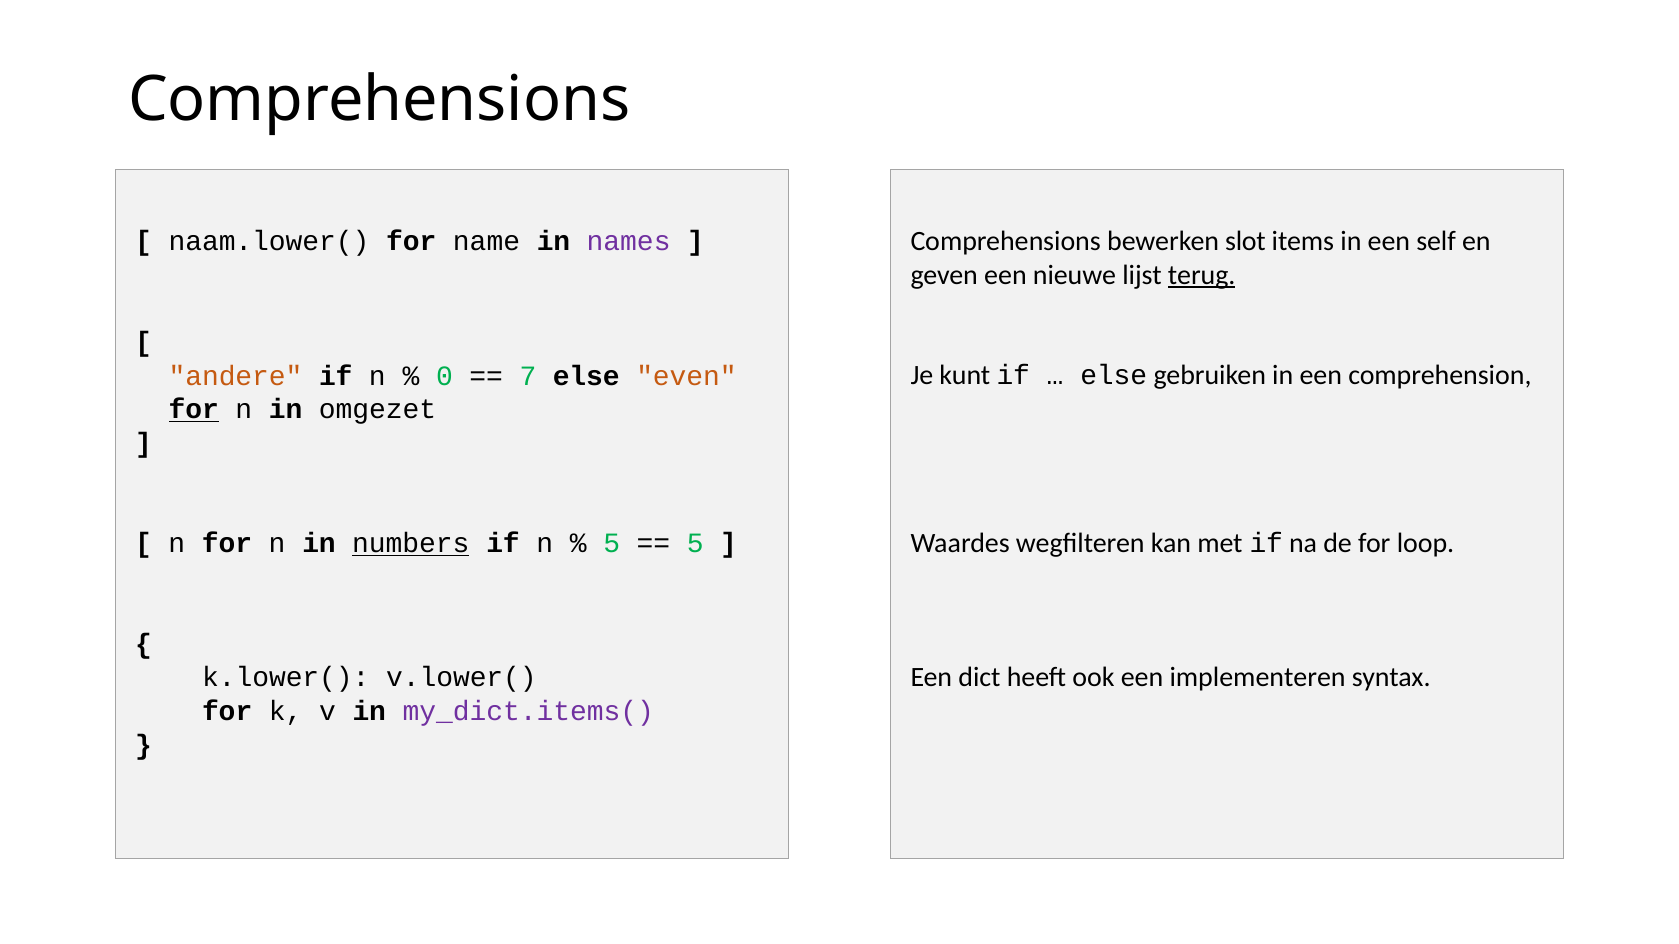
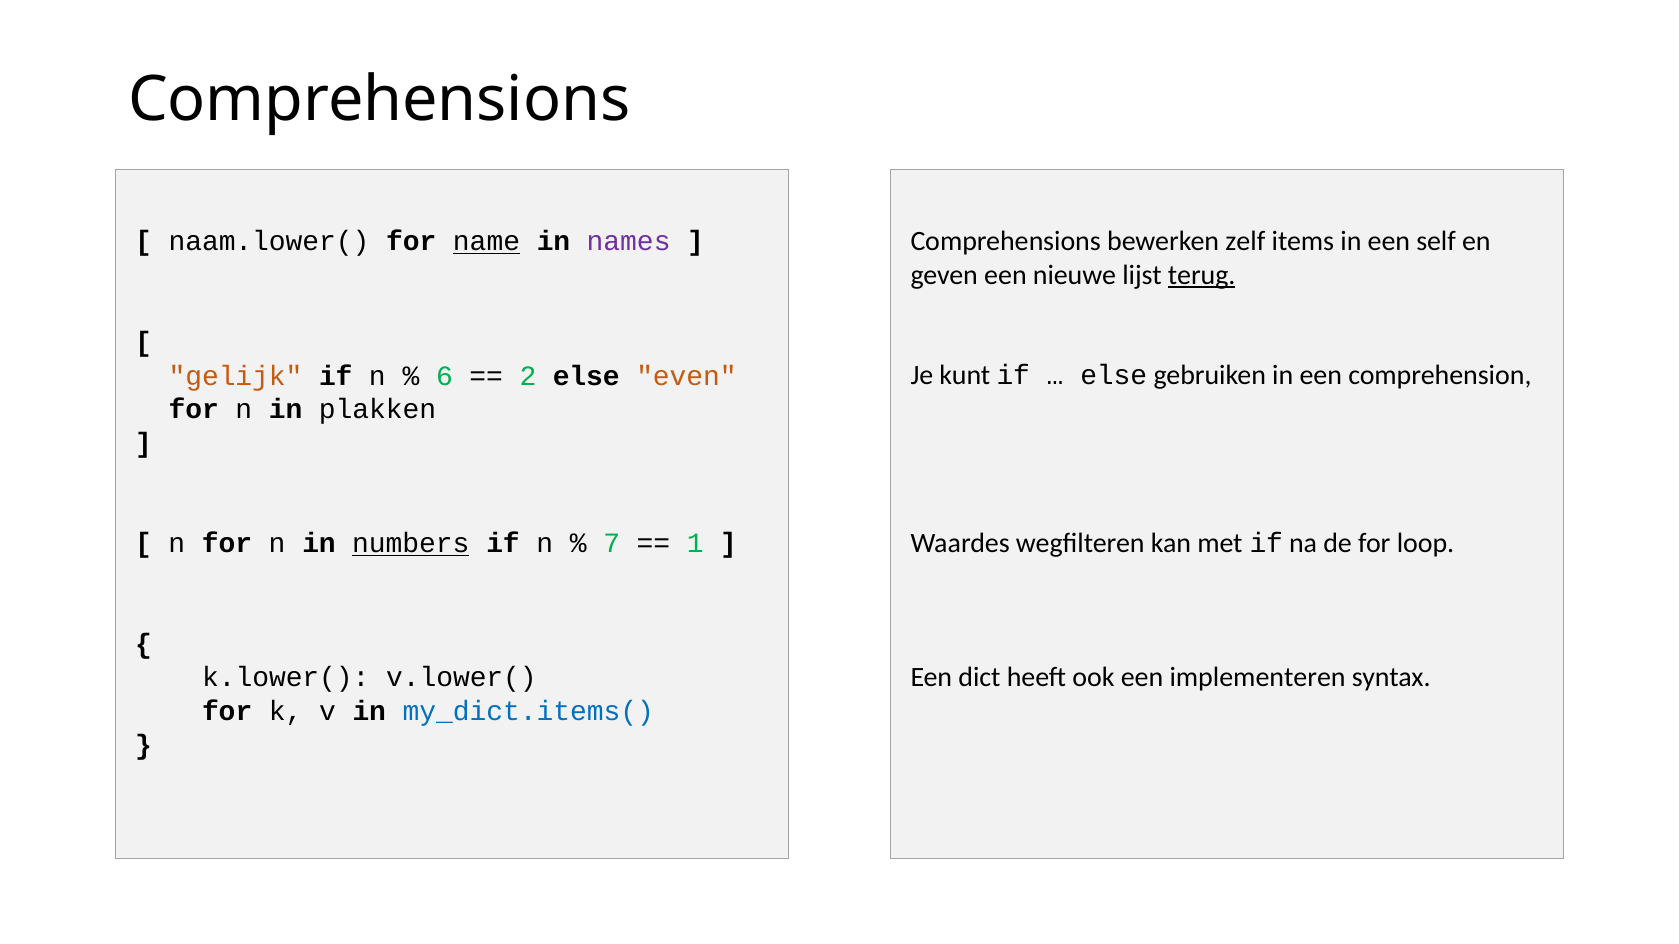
slot: slot -> zelf (1245, 242)
name underline: none -> present (487, 242)
andere: andere -> gelijk (236, 376)
0: 0 -> 6 (445, 376)
7: 7 -> 2 (528, 376)
for underline: present -> none (194, 410)
omgezet: omgezet -> plakken (377, 410)
5: 5 -> 7 (612, 544)
5: 5 -> 1 (695, 544)
my_dict.items( colour: purple -> blue (528, 712)
